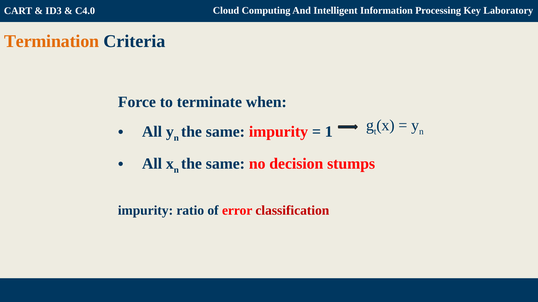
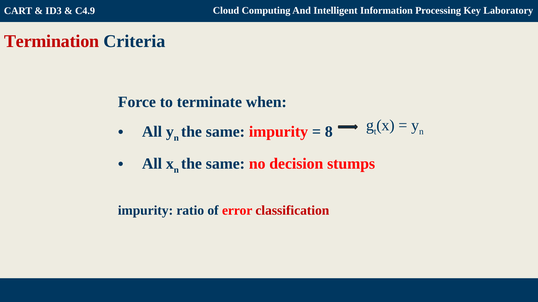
C4.0: C4.0 -> C4.9 (85, 11)
Termination colour: orange -> red (52, 41)
1: 1 -> 8 (329, 132)
